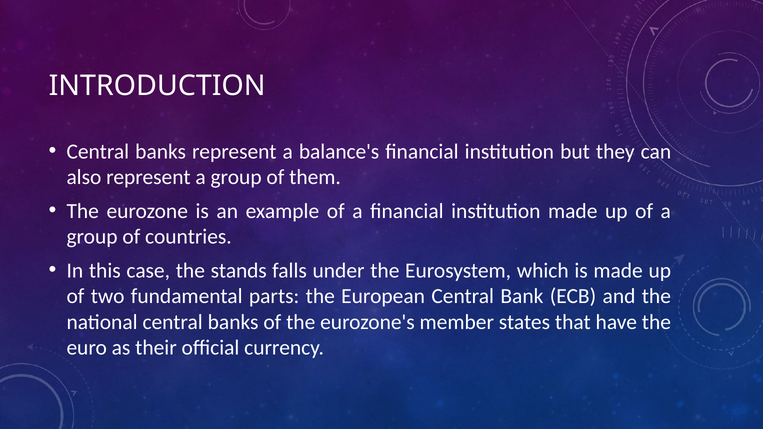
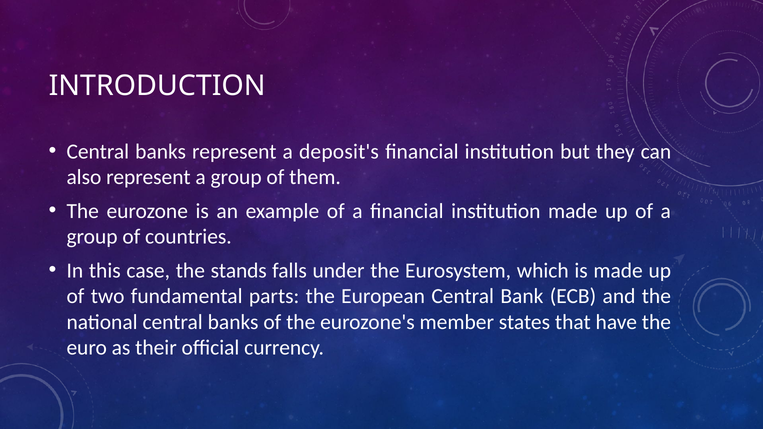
balance's: balance's -> deposit's (339, 152)
